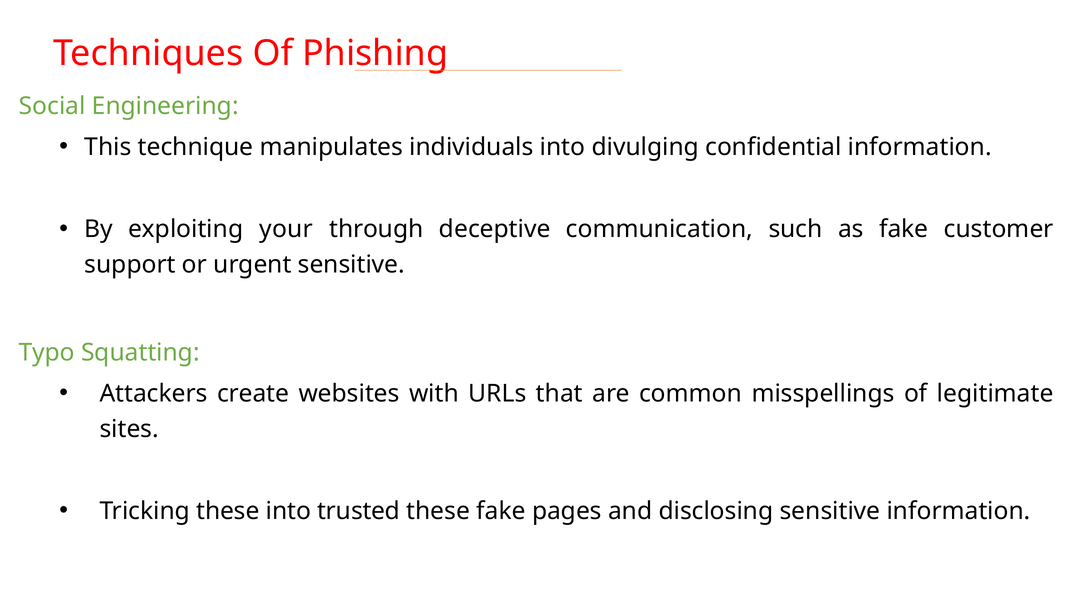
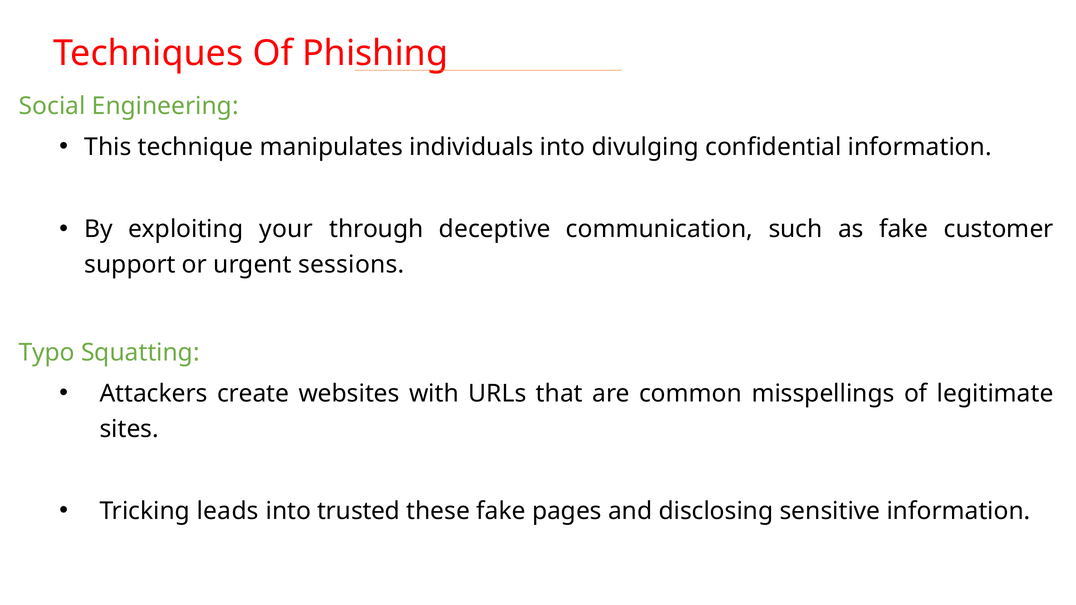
urgent sensitive: sensitive -> sessions (351, 265)
Tricking these: these -> leads (228, 511)
